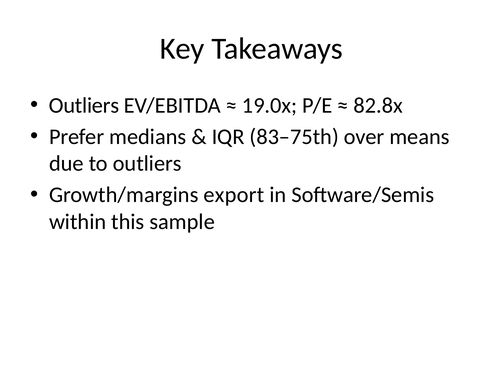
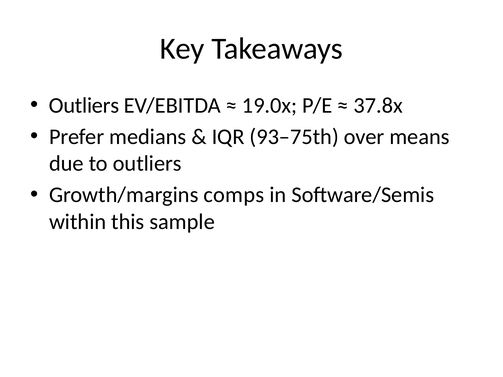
82.8x: 82.8x -> 37.8x (378, 106)
83–75th: 83–75th -> 93–75th (294, 137)
export: export -> comps (234, 195)
